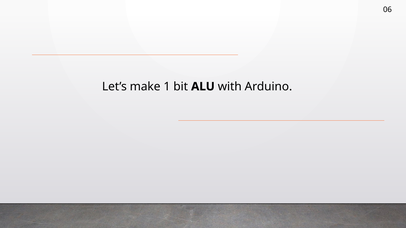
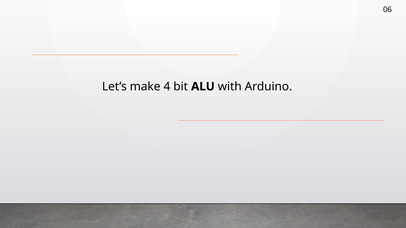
1: 1 -> 4 (167, 87)
